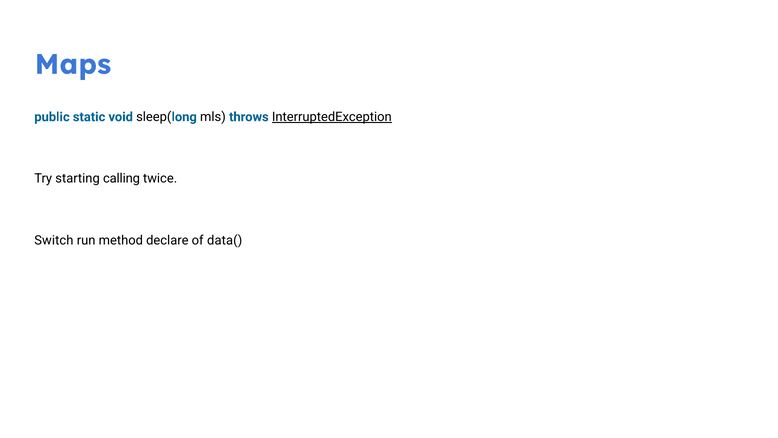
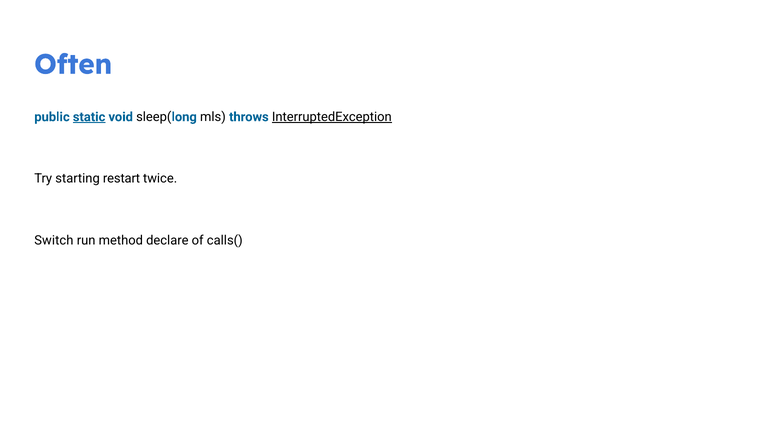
Maps: Maps -> Often (73, 64)
static underline: none -> present (89, 117)
calling: calling -> restart (121, 179)
data(: data( -> calls( (225, 240)
